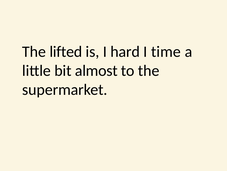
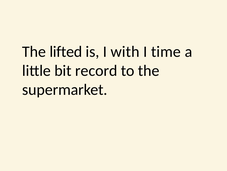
hard: hard -> with (125, 51)
almost: almost -> record (96, 70)
